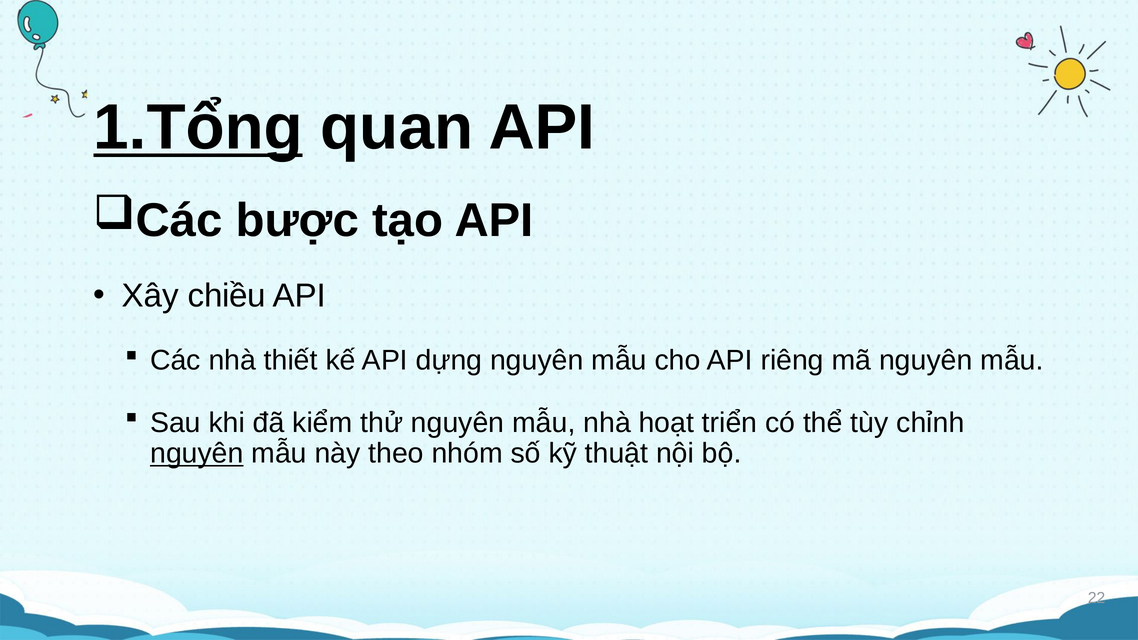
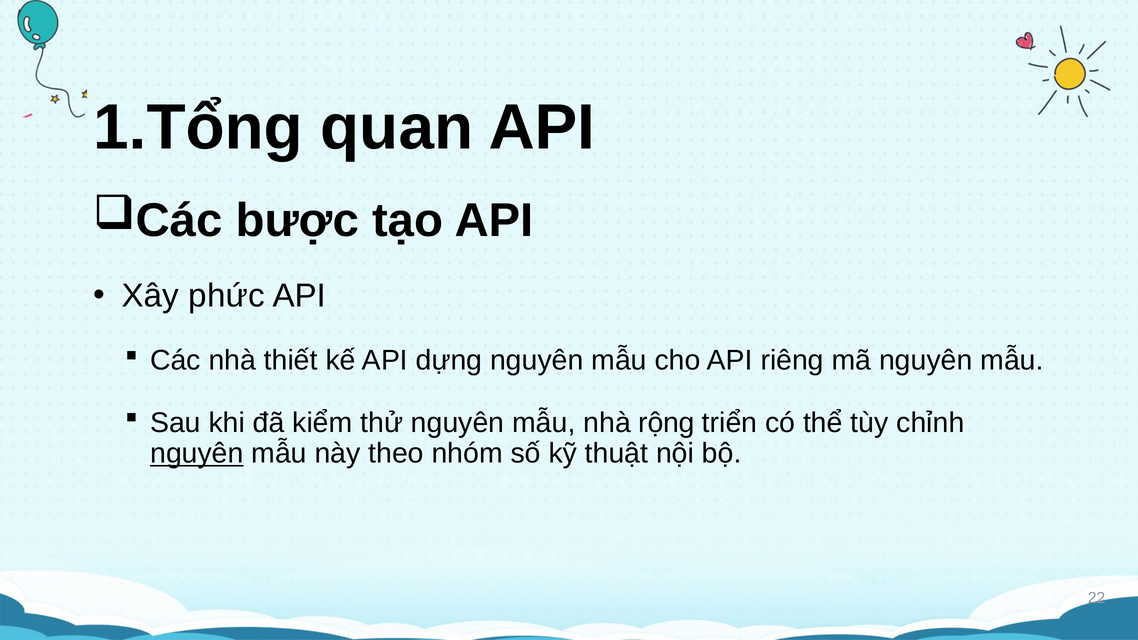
1.Tổng underline: present -> none (198, 128)
chiều: chiều -> phức (227, 296)
hoạt: hoạt -> rộng (666, 423)
